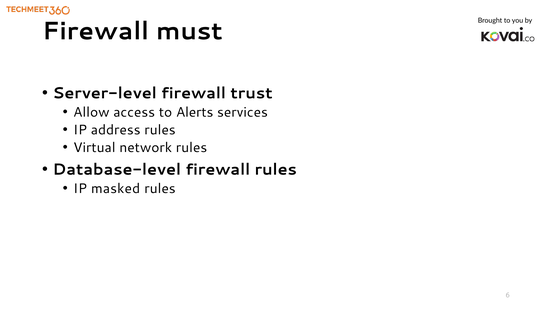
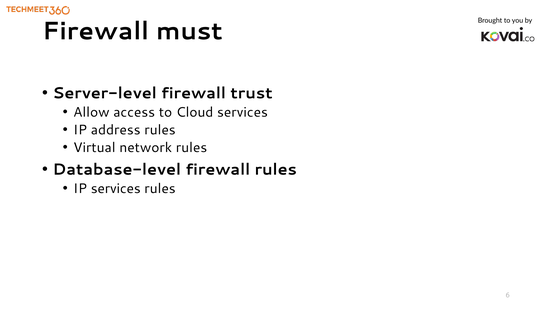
Alerts: Alerts -> Cloud (195, 112)
IP masked: masked -> services (116, 189)
